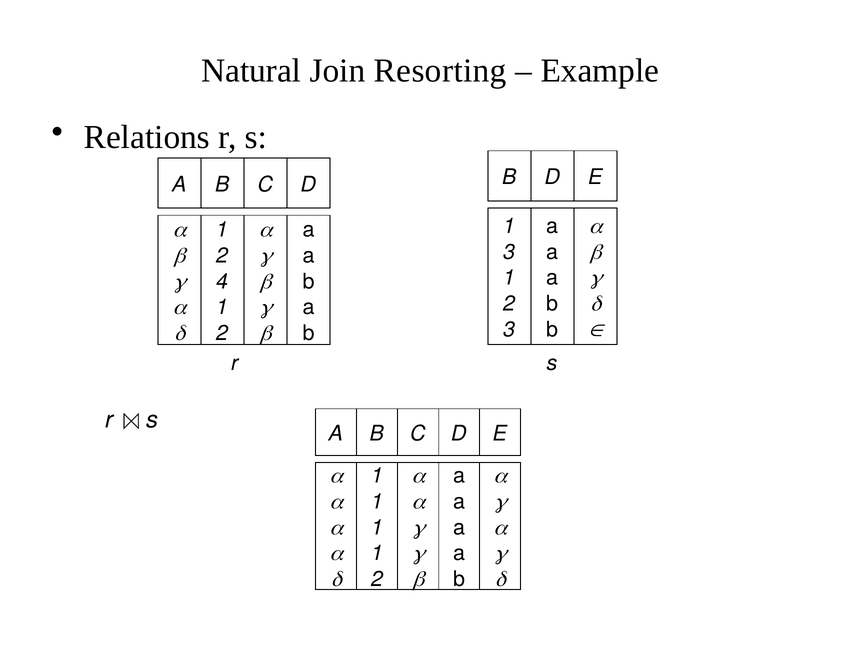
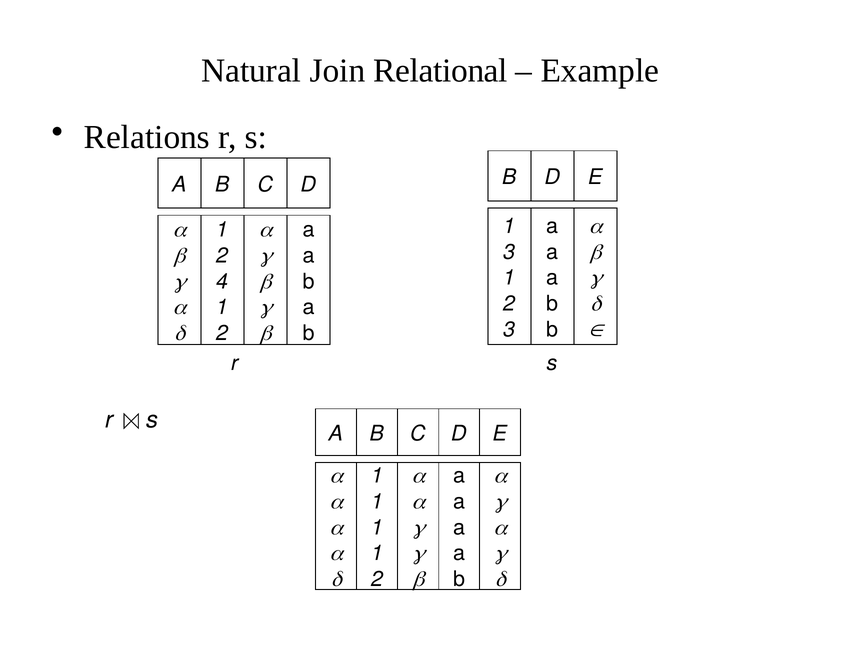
Resorting: Resorting -> Relational (441, 70)
